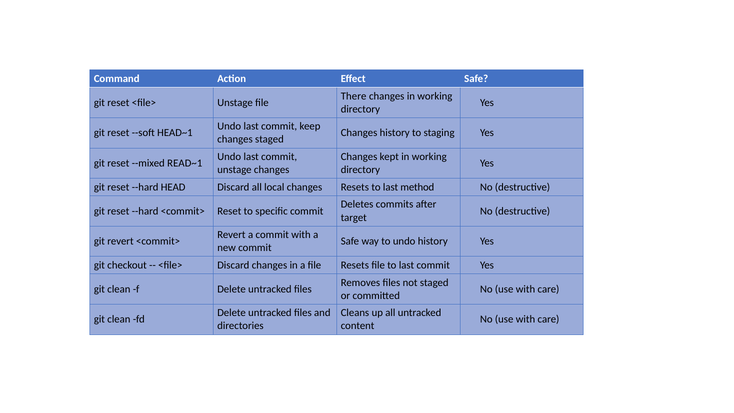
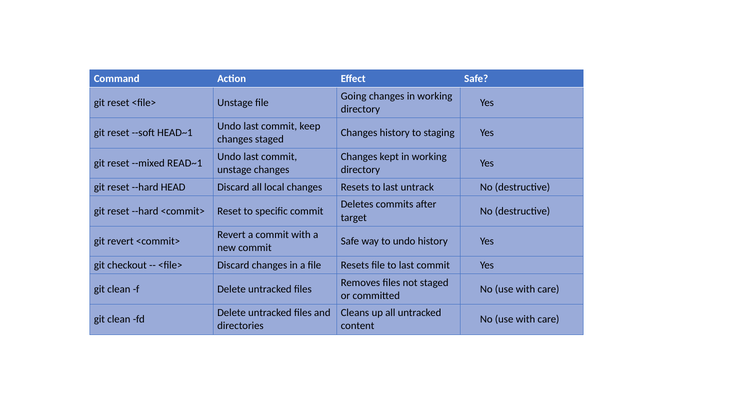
There: There -> Going (354, 96)
method: method -> untrack (417, 187)
